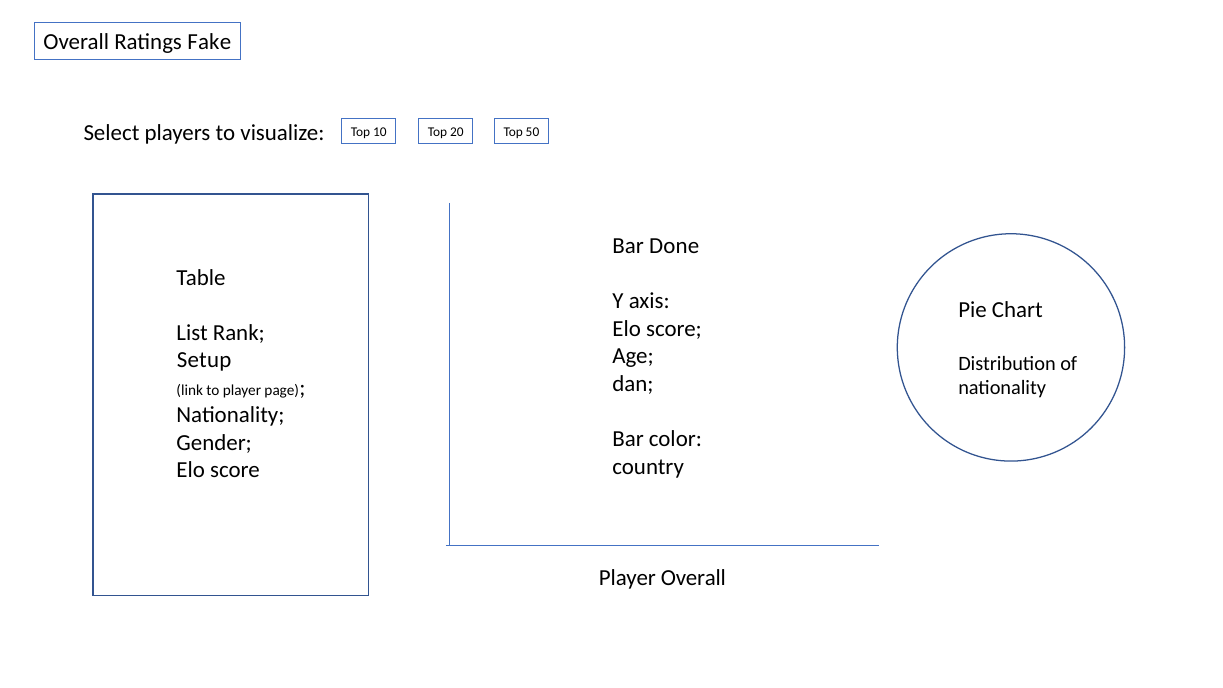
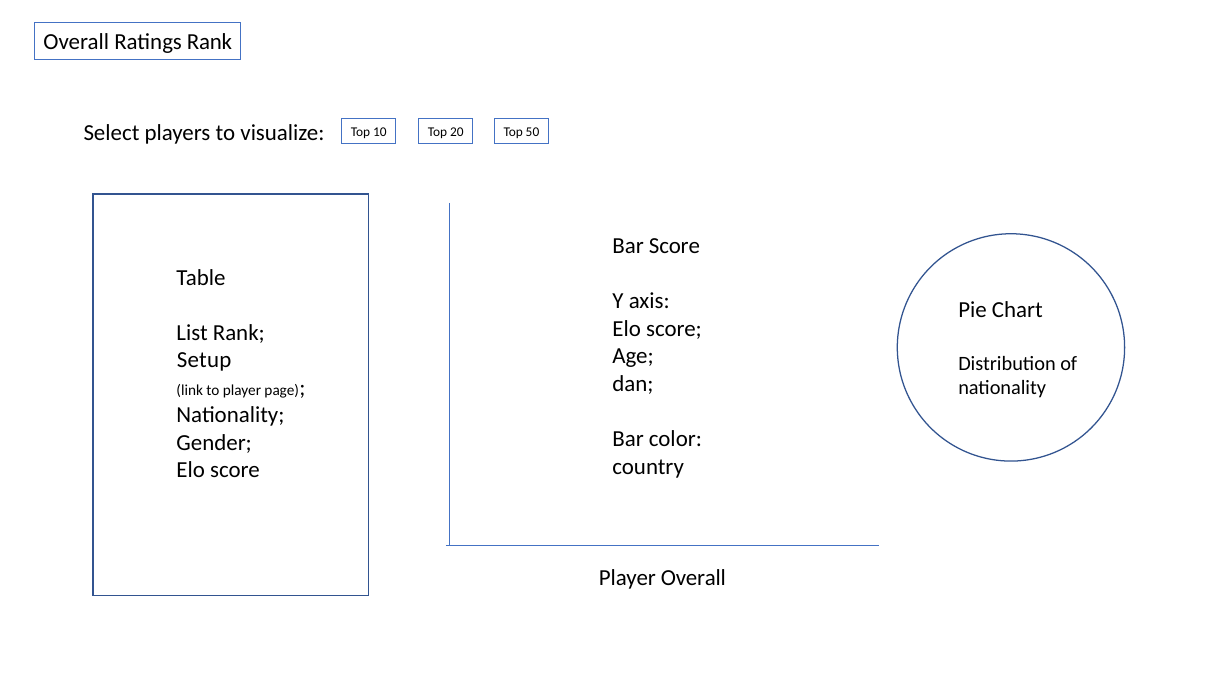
Ratings Fake: Fake -> Rank (209, 42)
Bar Done: Done -> Score (674, 246)
